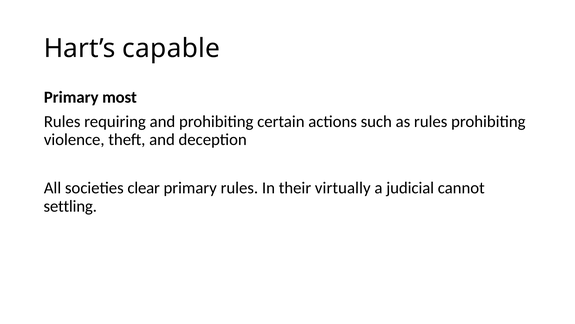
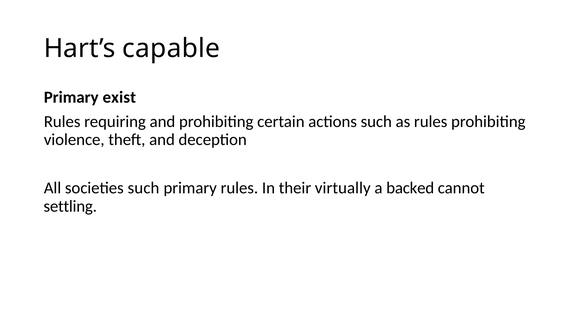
most: most -> exist (119, 97)
societies clear: clear -> such (144, 188)
judicial: judicial -> backed (410, 188)
